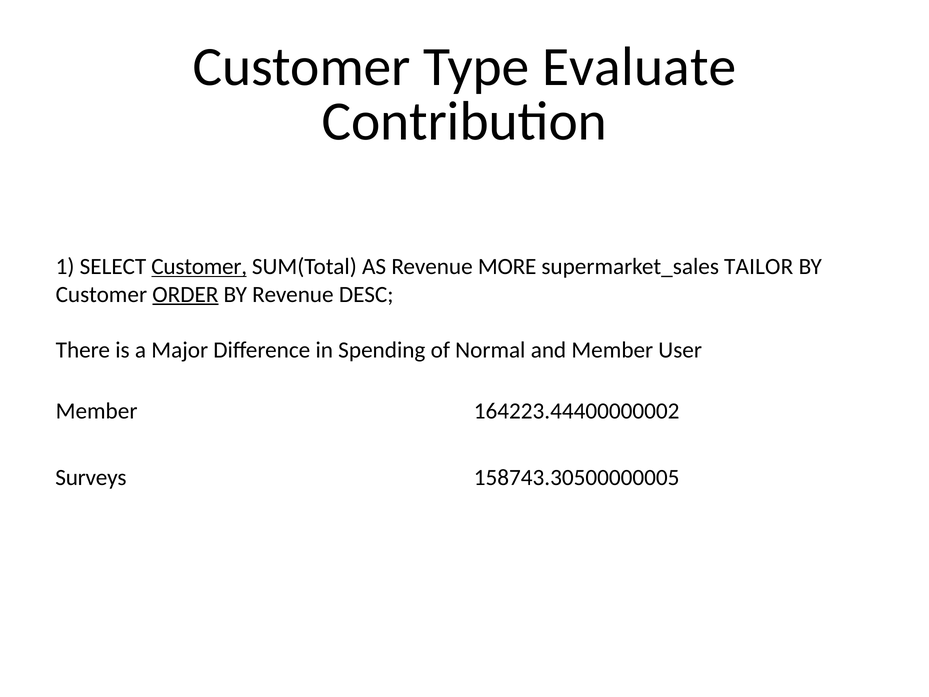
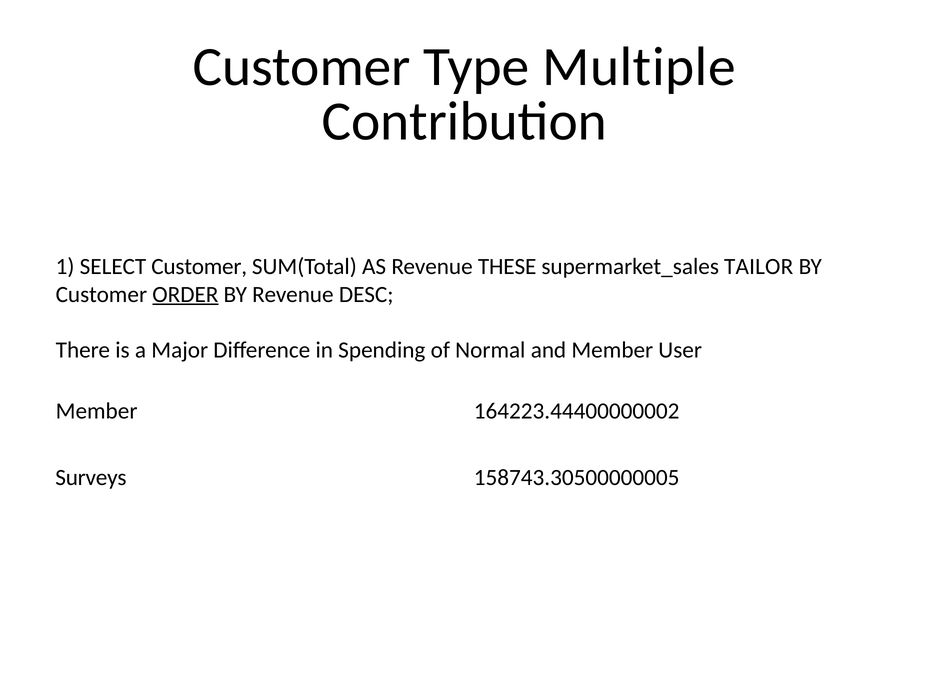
Evaluate: Evaluate -> Multiple (639, 67)
Customer underline: present -> none (199, 266)
MORE: MORE -> THESE (507, 266)
